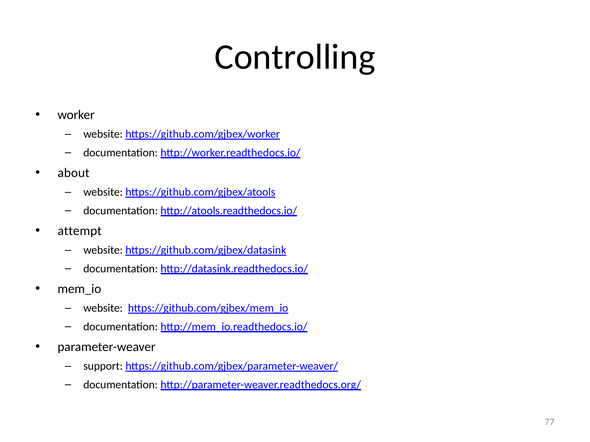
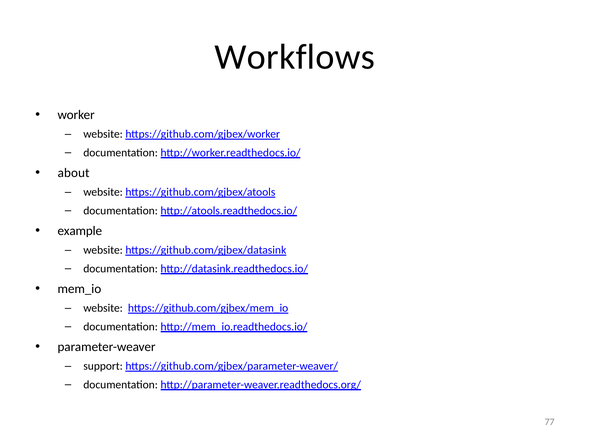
Controlling: Controlling -> Workflows (295, 57)
attempt: attempt -> example (80, 231)
